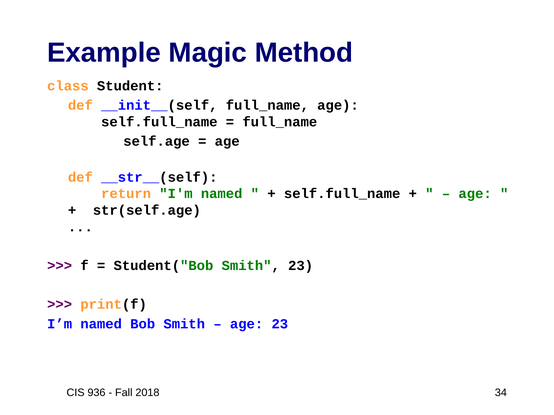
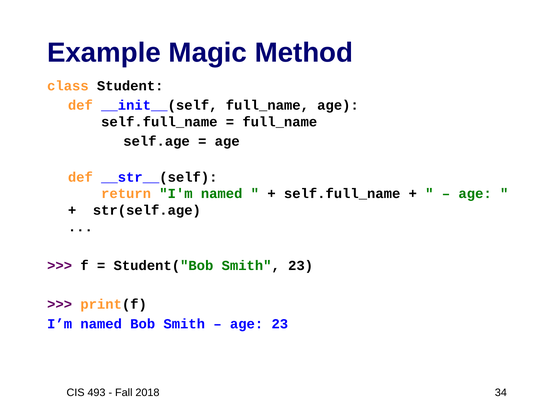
936: 936 -> 493 (96, 393)
